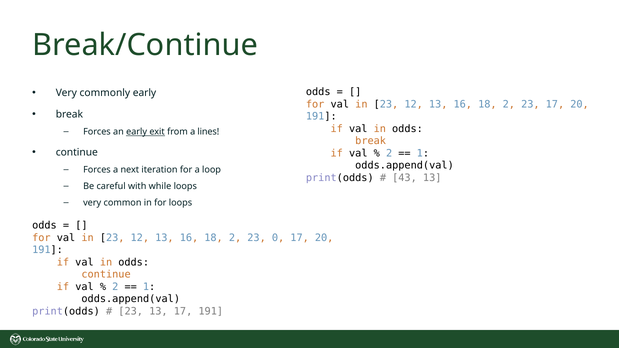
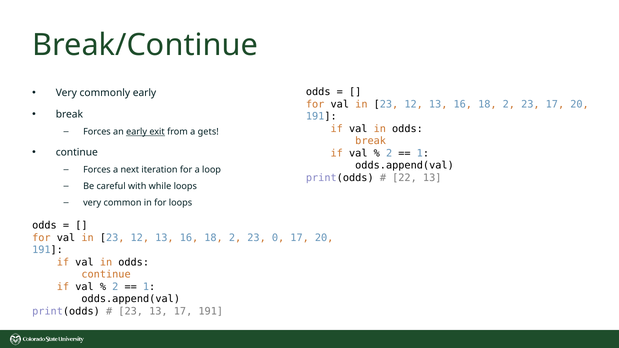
lines: lines -> gets (208, 132)
43: 43 -> 22 (404, 178)
